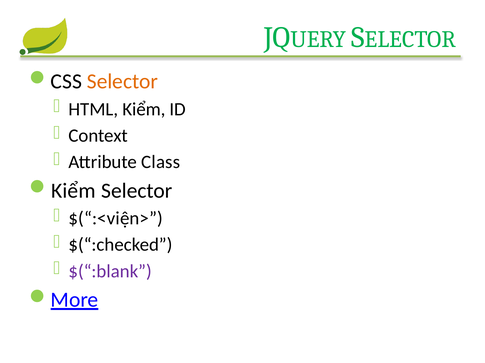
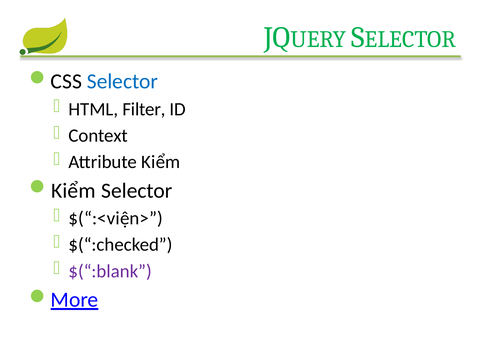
Selector colour: orange -> blue (122, 82)
HTML Kiểm: Kiểm -> Filter (144, 109)
Attribute Class: Class -> Kiểm (161, 162)
